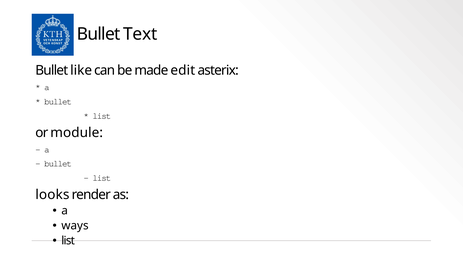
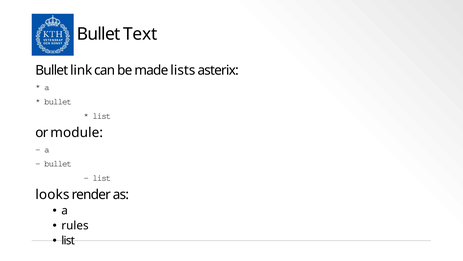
like: like -> link (81, 70)
edit: edit -> lists (183, 70)
ways: ways -> rules (75, 225)
